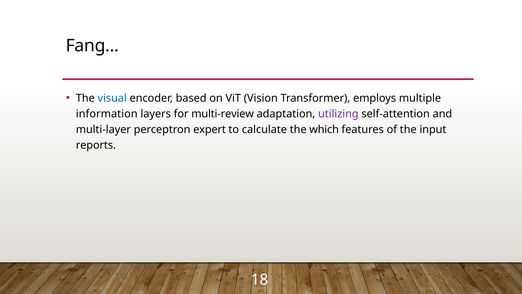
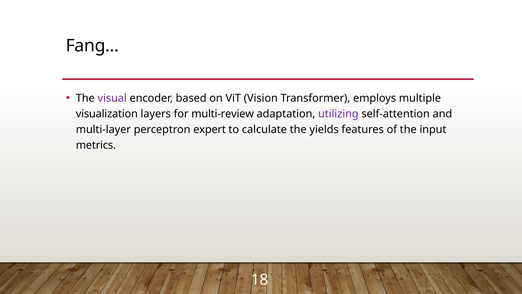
visual colour: blue -> purple (112, 98)
information: information -> visualization (107, 114)
which: which -> yields (324, 129)
reports: reports -> metrics (96, 145)
